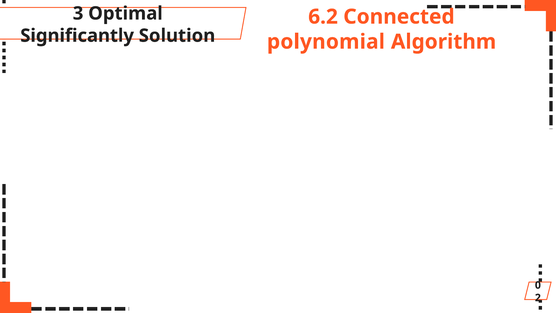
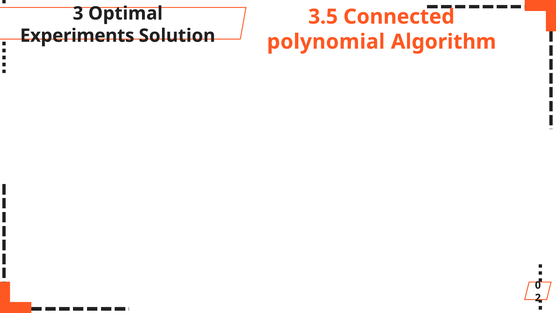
6.2: 6.2 -> 3.5 (323, 17)
Significantly: Significantly -> Experiments (77, 36)
